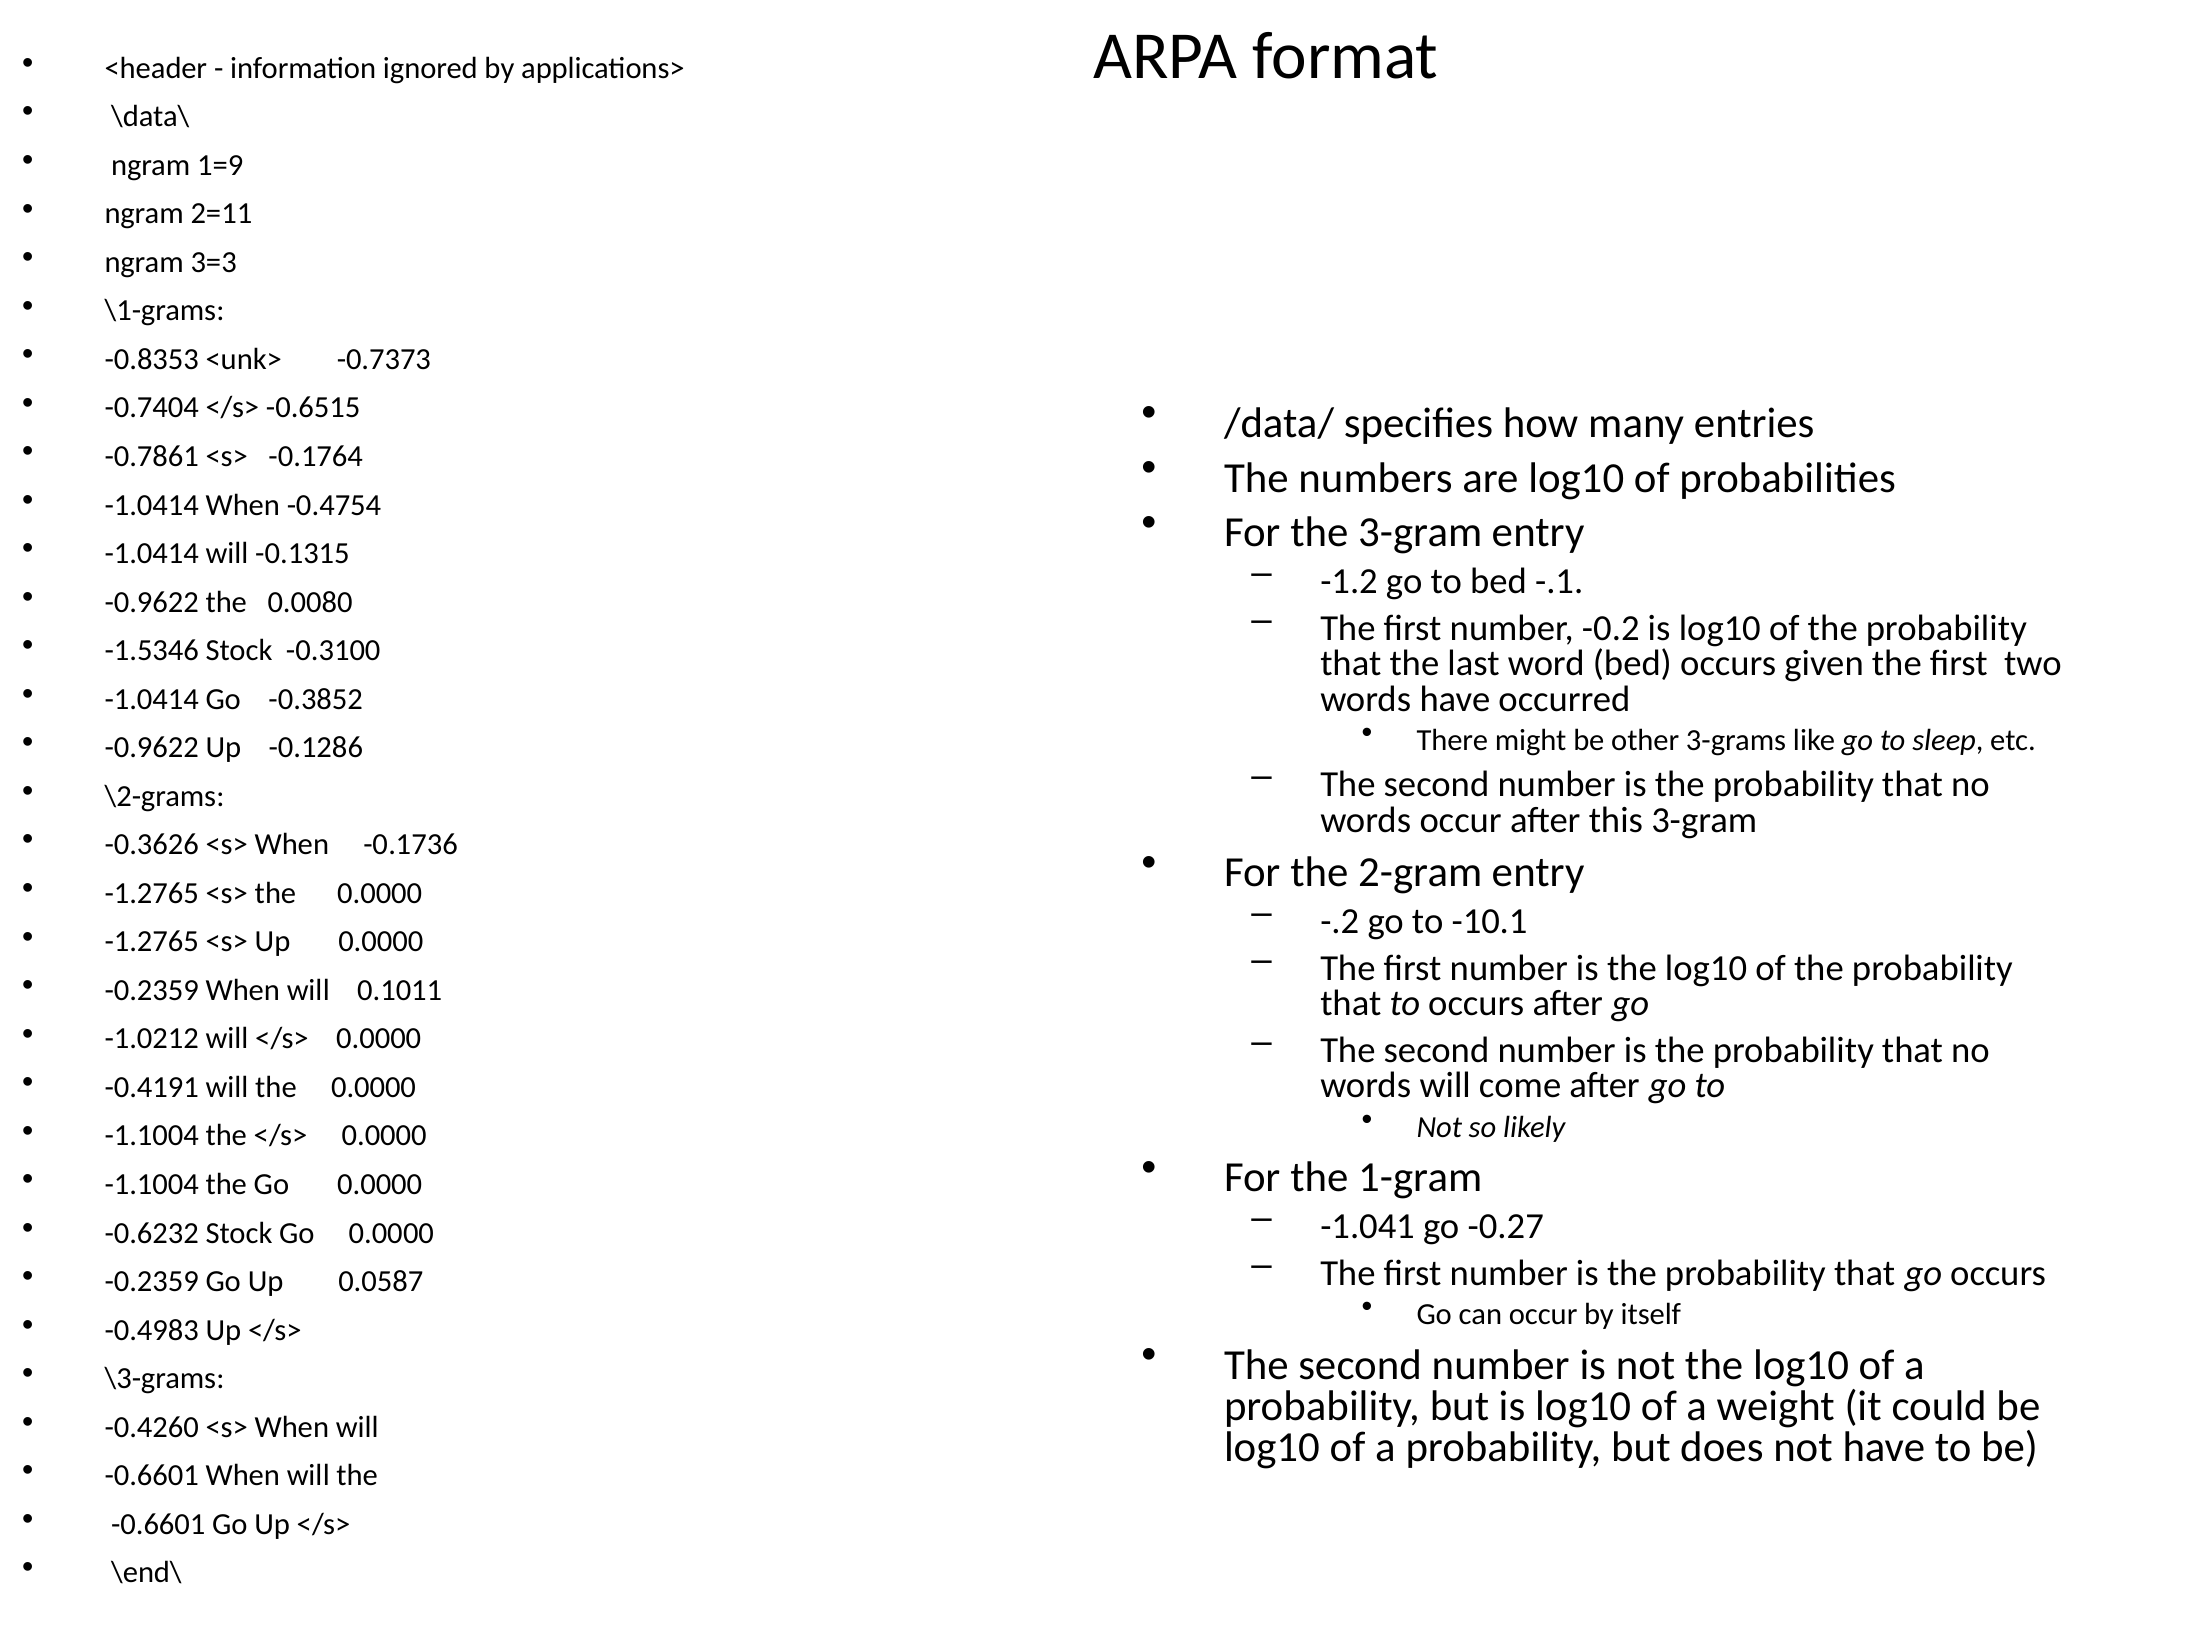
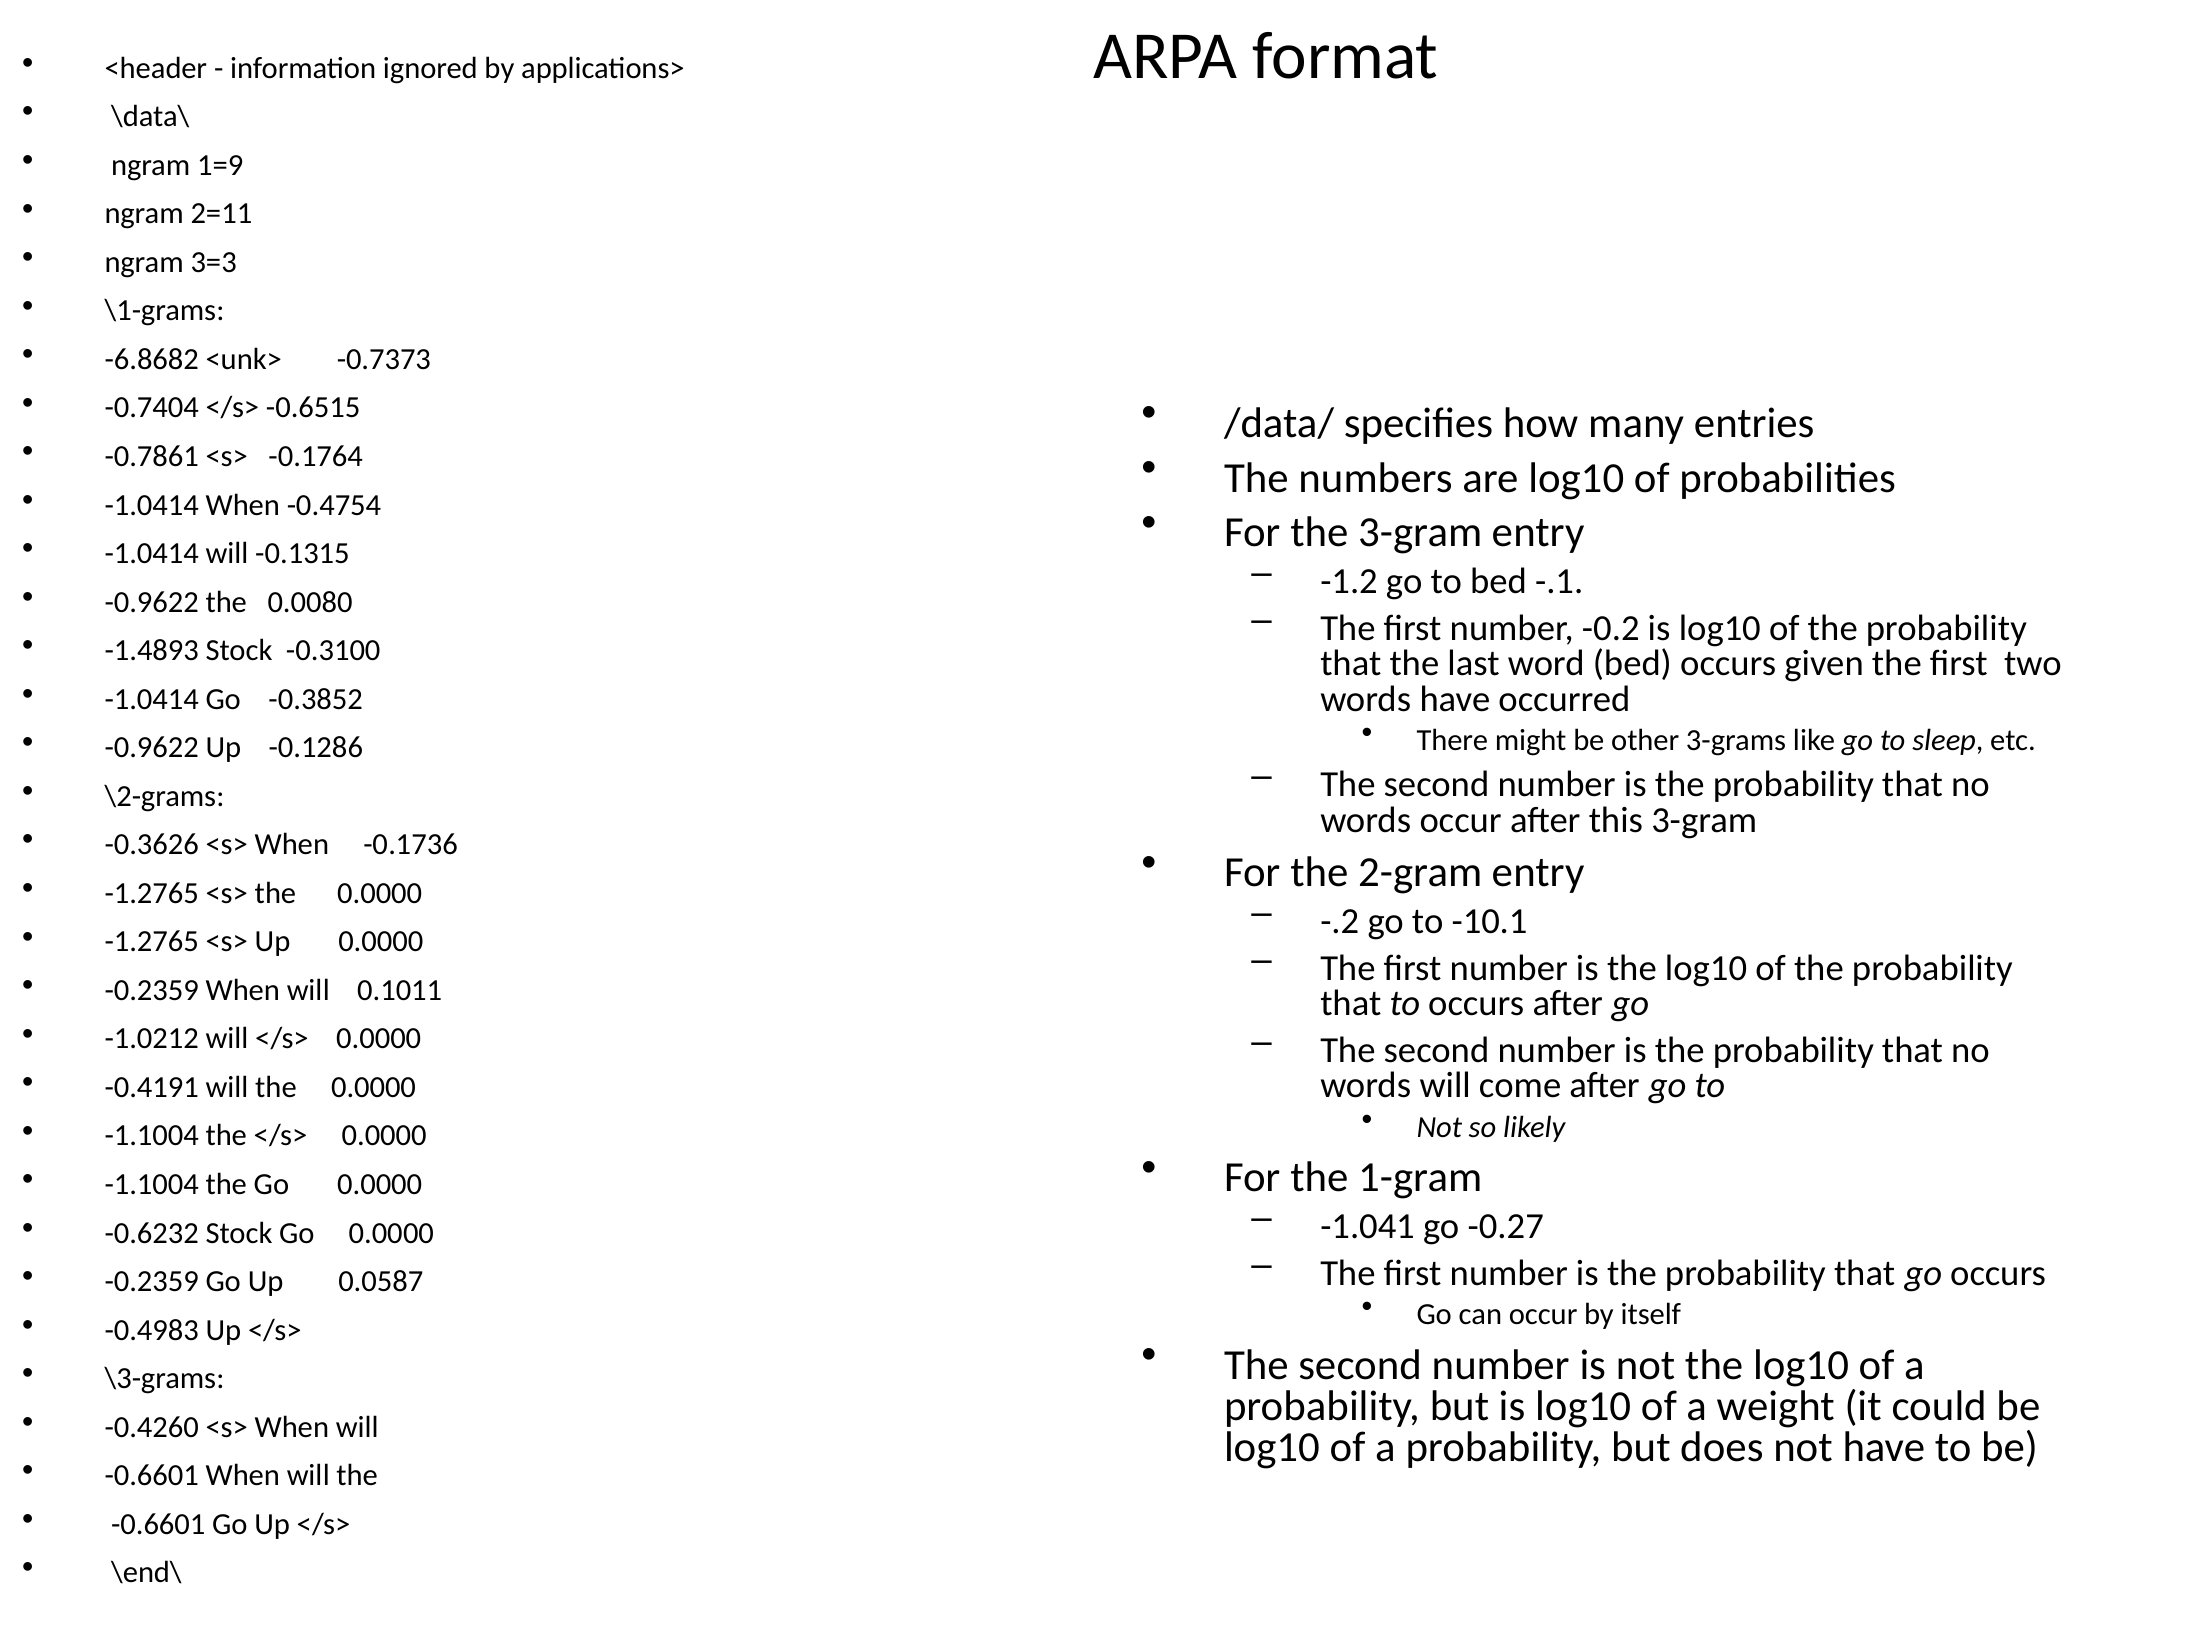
-0.8353: -0.8353 -> -6.8682 (152, 359)
-1.5346: -1.5346 -> -1.4893 (152, 651)
